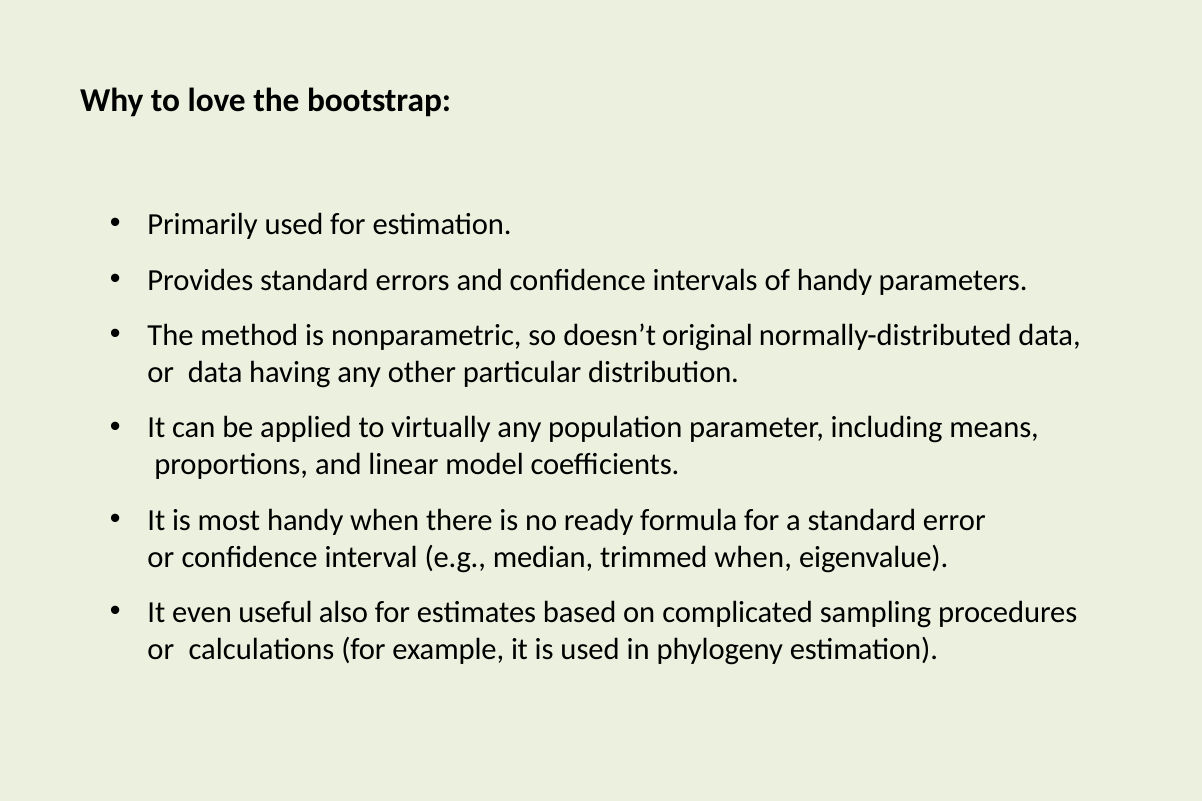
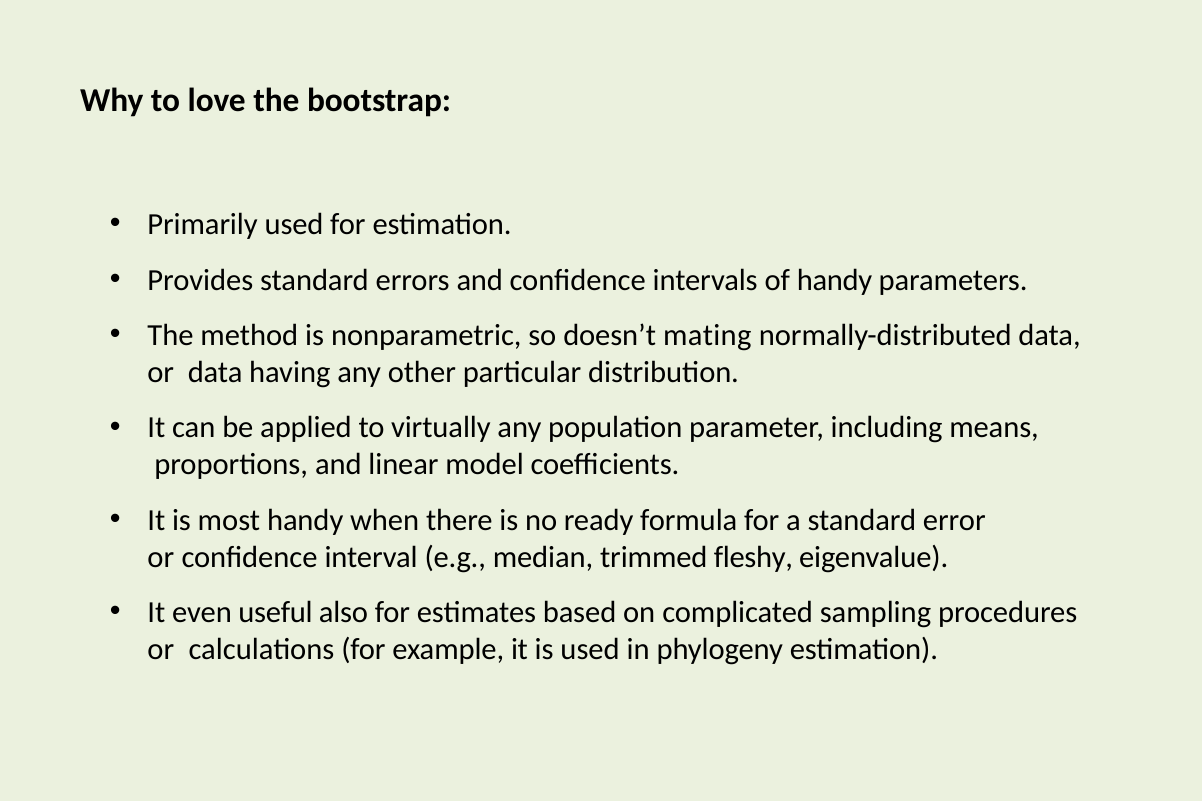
original: original -> mating (707, 335)
trimmed when: when -> fleshy (753, 557)
